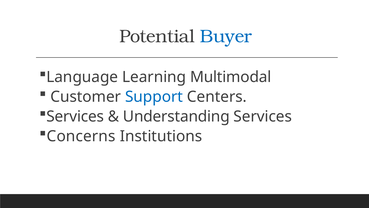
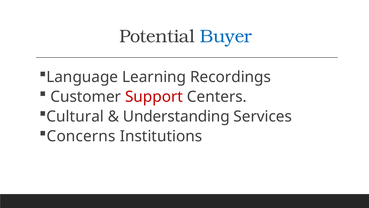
Multimodal: Multimodal -> Recordings (231, 77)
Support colour: blue -> red (154, 97)
Services: Services -> Cultural (75, 116)
